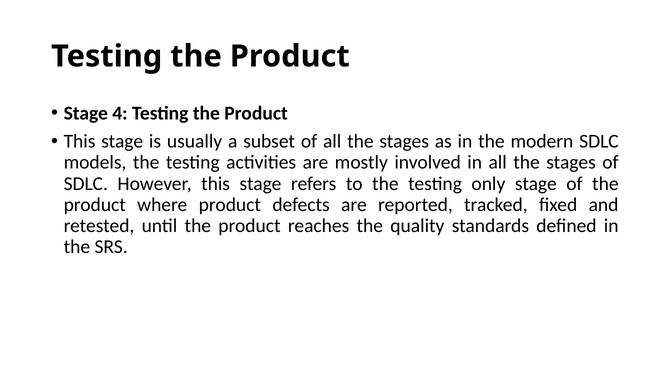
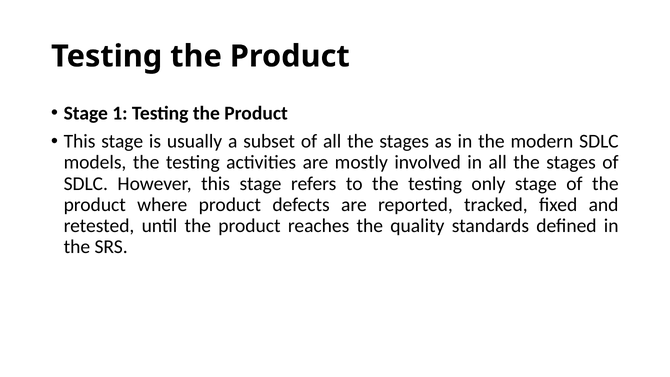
4: 4 -> 1 (120, 113)
